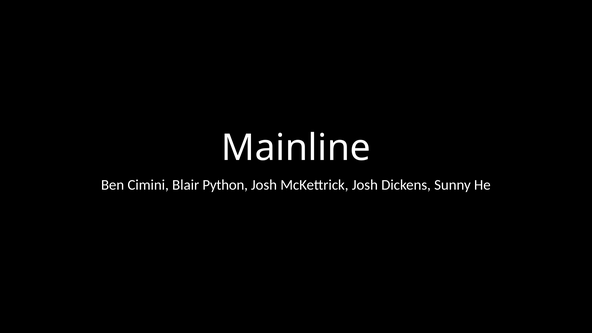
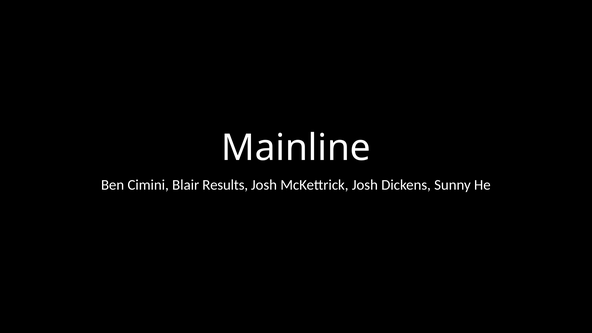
Python: Python -> Results (225, 185)
